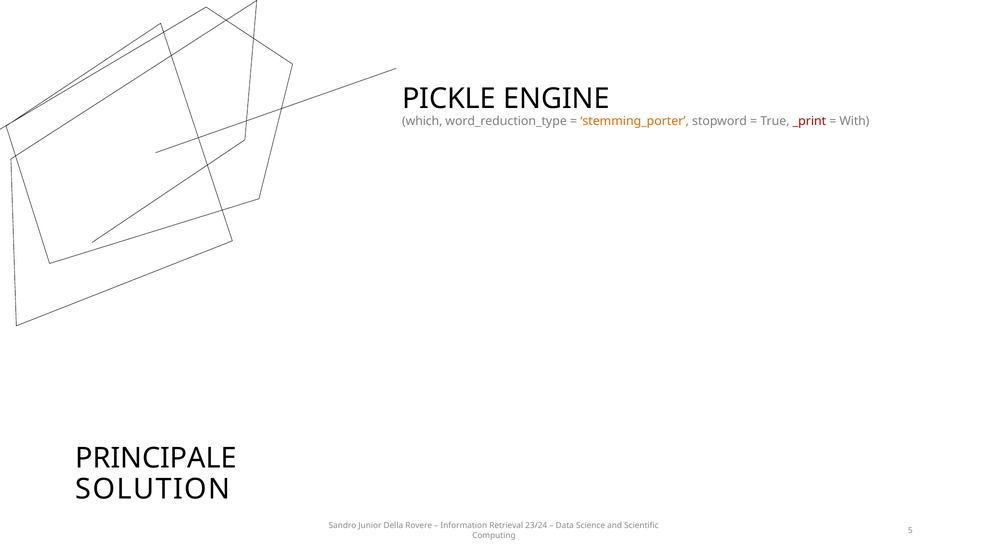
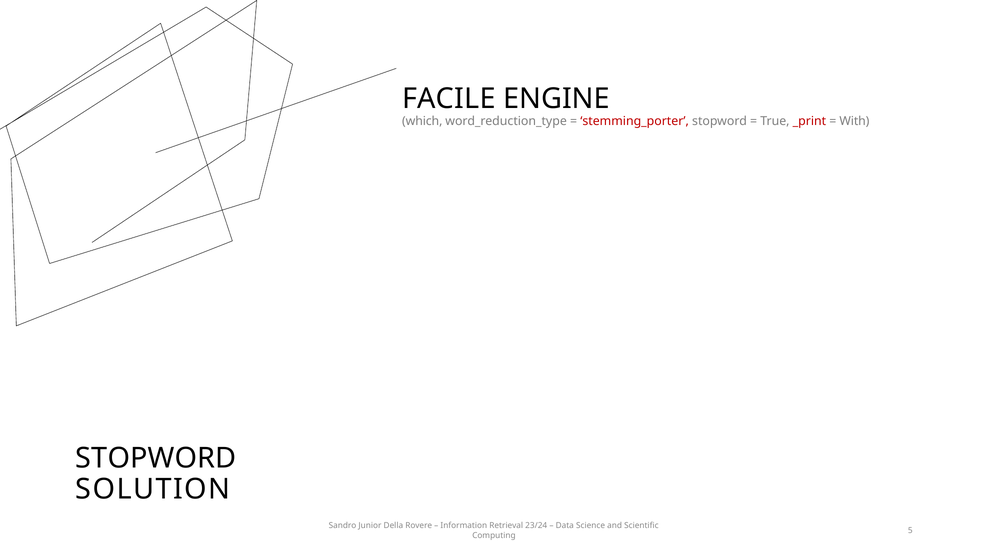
PICKLE: PICKLE -> FACILE (449, 99)
stemming_porter colour: orange -> red (635, 121)
PRINCIPALE: PRINCIPALE -> STOPWORD (156, 458)
